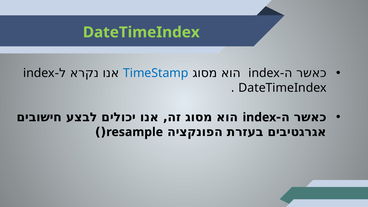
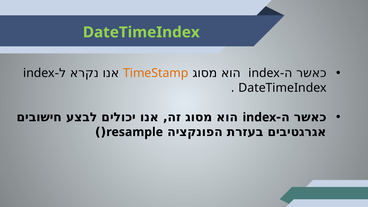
TimeStamp colour: blue -> orange (156, 73)
